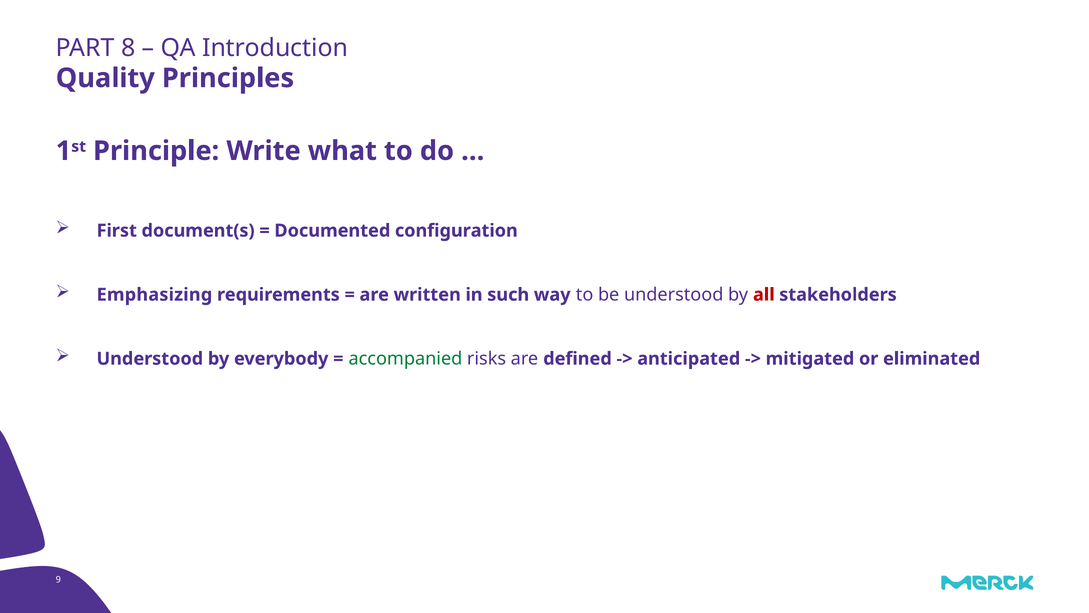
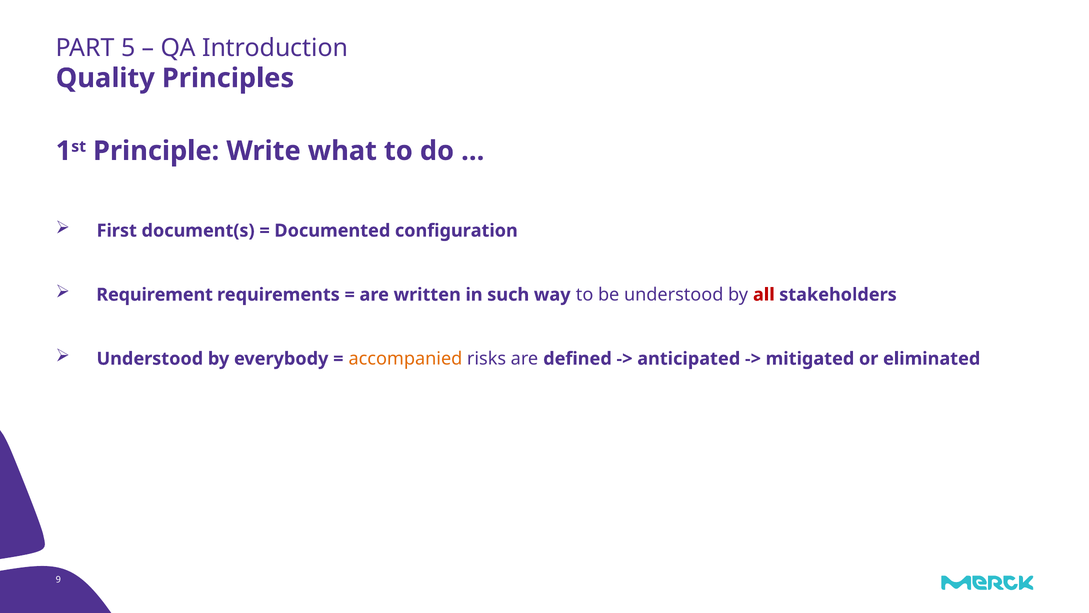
8: 8 -> 5 (128, 48)
Emphasizing: Emphasizing -> Requirement (155, 295)
accompanied colour: green -> orange (405, 358)
